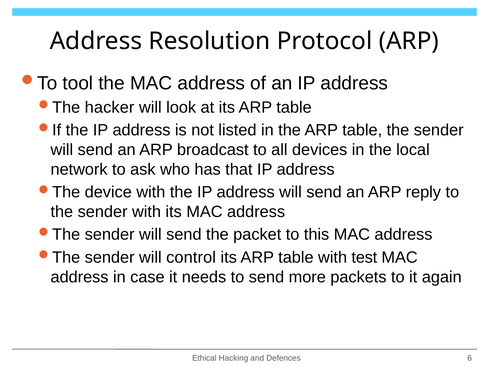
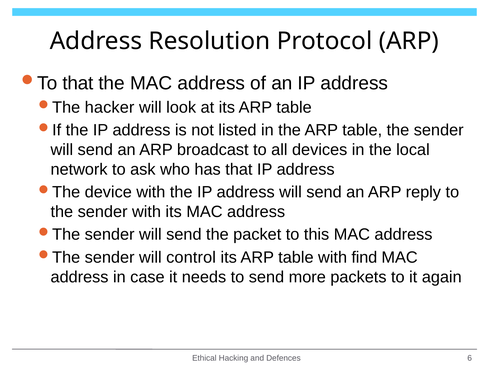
tool: tool -> that (78, 83)
test: test -> find (364, 257)
